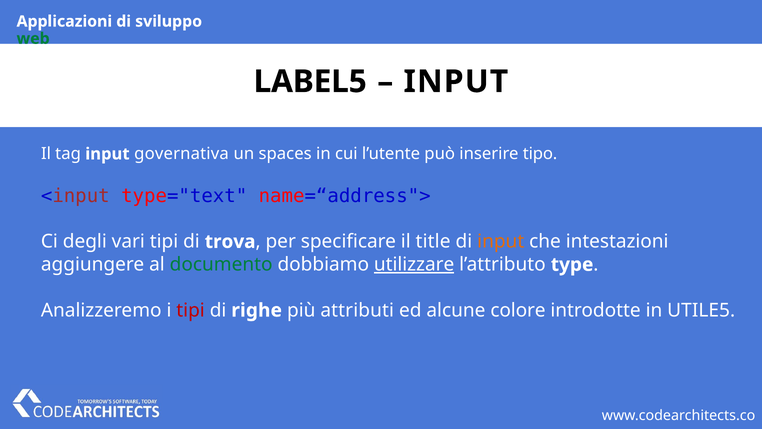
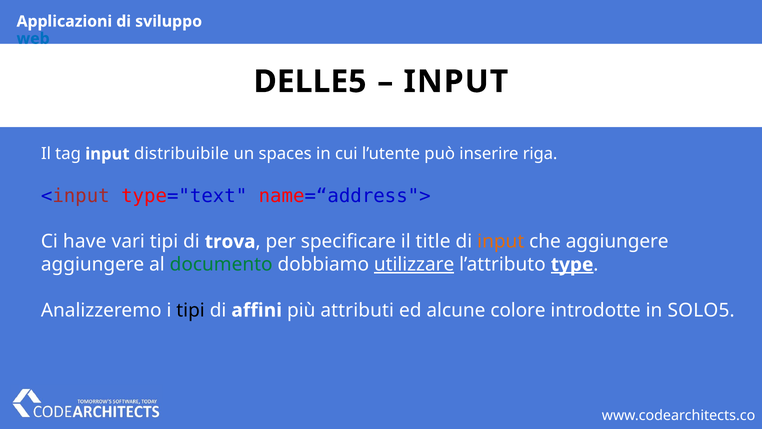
web colour: green -> blue (33, 39)
LABEL5: LABEL5 -> DELLE5 (310, 82)
governativa: governativa -> distribuibile (182, 154)
tipo: tipo -> riga (540, 154)
degli: degli -> have (85, 241)
che intestazioni: intestazioni -> aggiungere (617, 241)
type underline: none -> present (572, 264)
tipi colour: red -> black (191, 310)
righe: righe -> affini (257, 310)
UTILE5: UTILE5 -> SOLO5 (701, 310)
